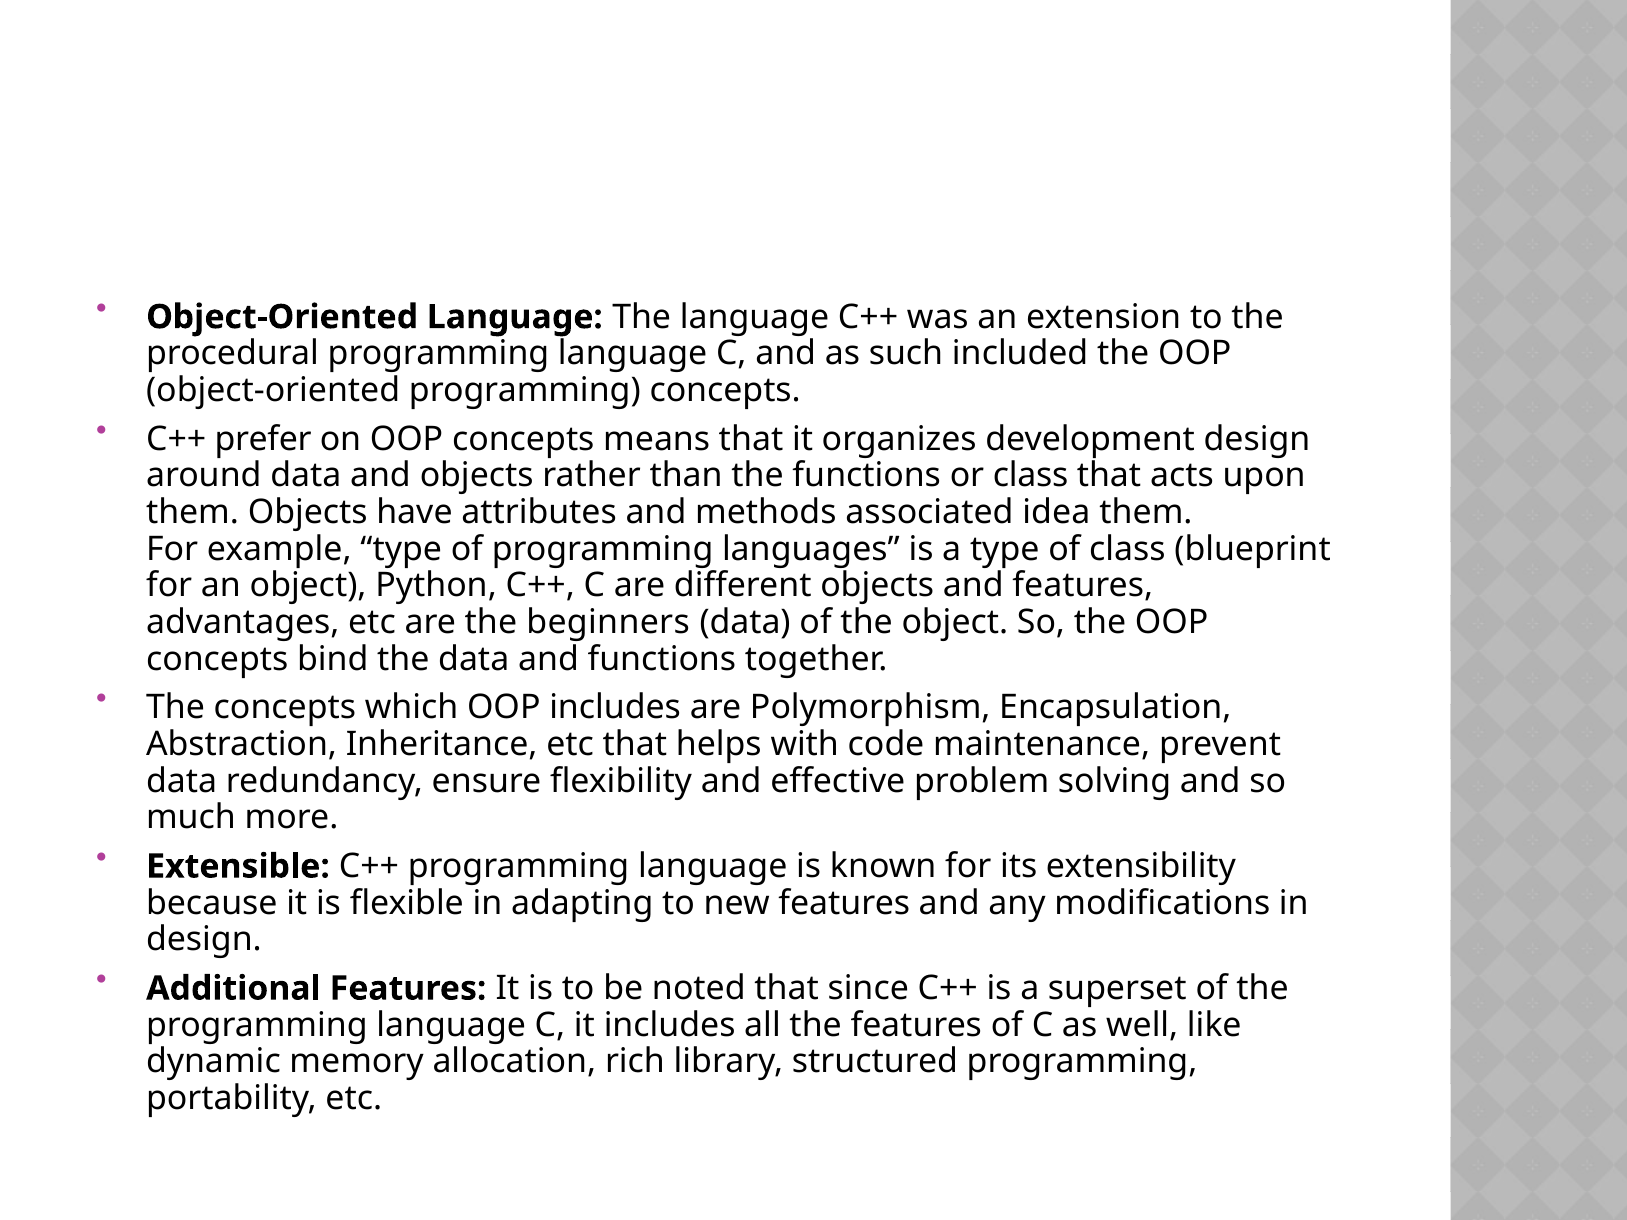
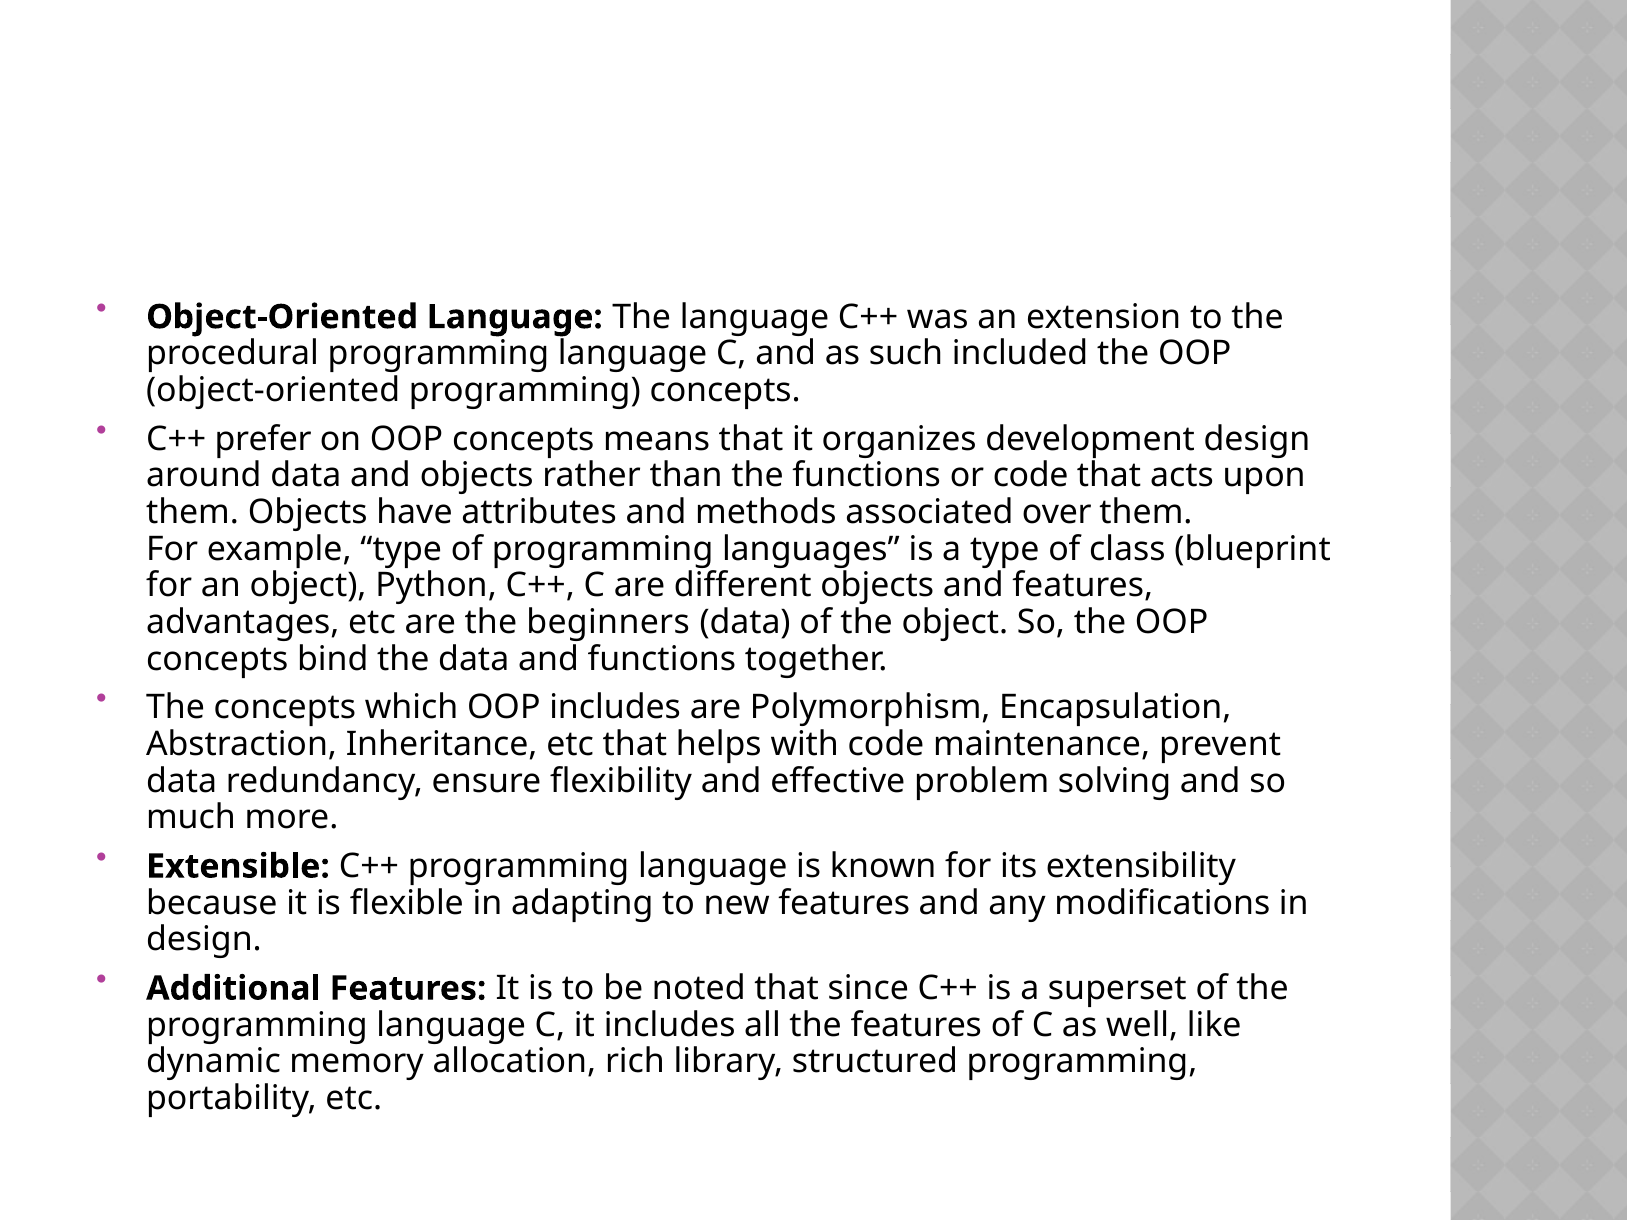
or class: class -> code (1031, 476)
idea: idea -> over (1057, 512)
